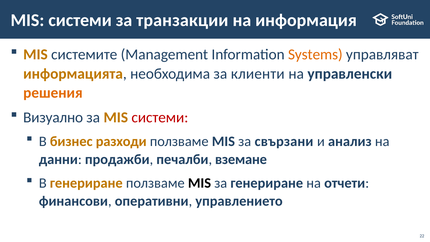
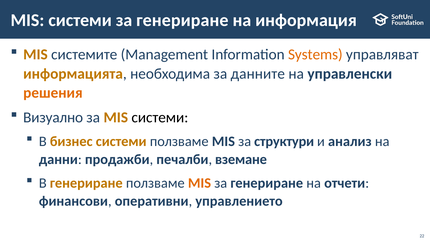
системи за транзакции: транзакции -> генериране (182, 20)
клиенти: клиенти -> данните (258, 74)
системи colour: red -> black (160, 117)
бизнес разходи: разходи -> системи (121, 141)
свързани: свързани -> структури (284, 141)
MIS colour: black -> orange (199, 183)
